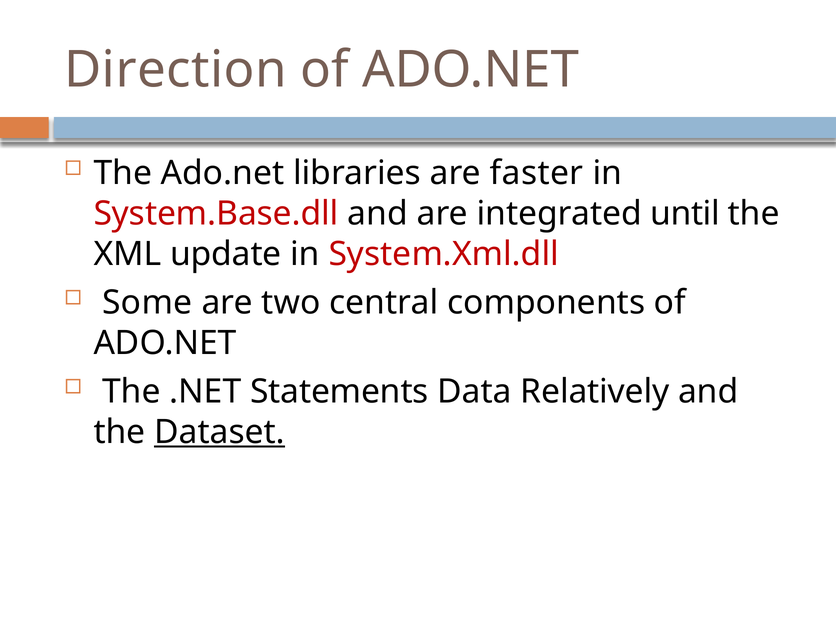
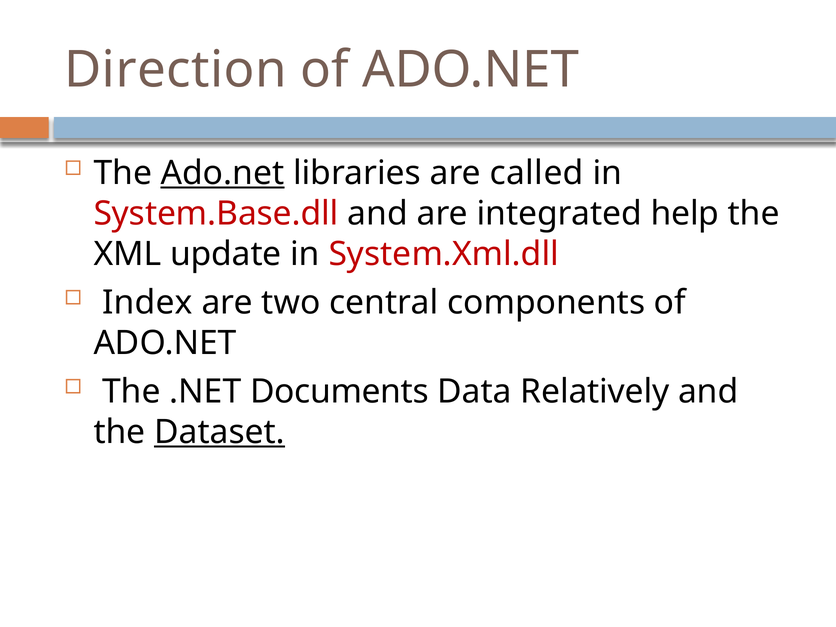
Ado.net underline: none -> present (223, 173)
faster: faster -> called (537, 173)
until: until -> help (685, 213)
Some: Some -> Index (147, 302)
Statements: Statements -> Documents (339, 392)
